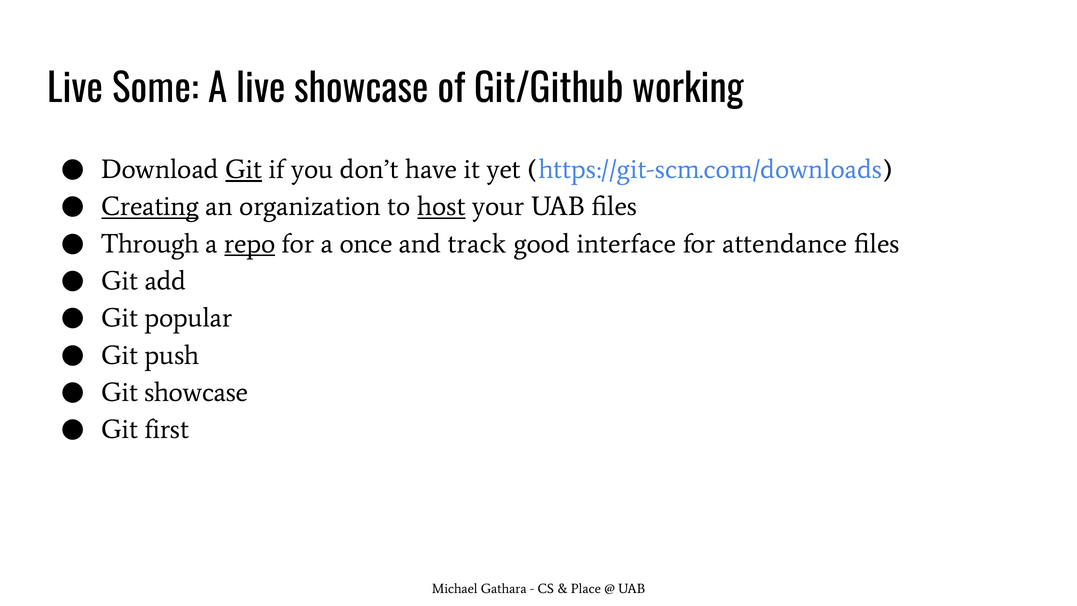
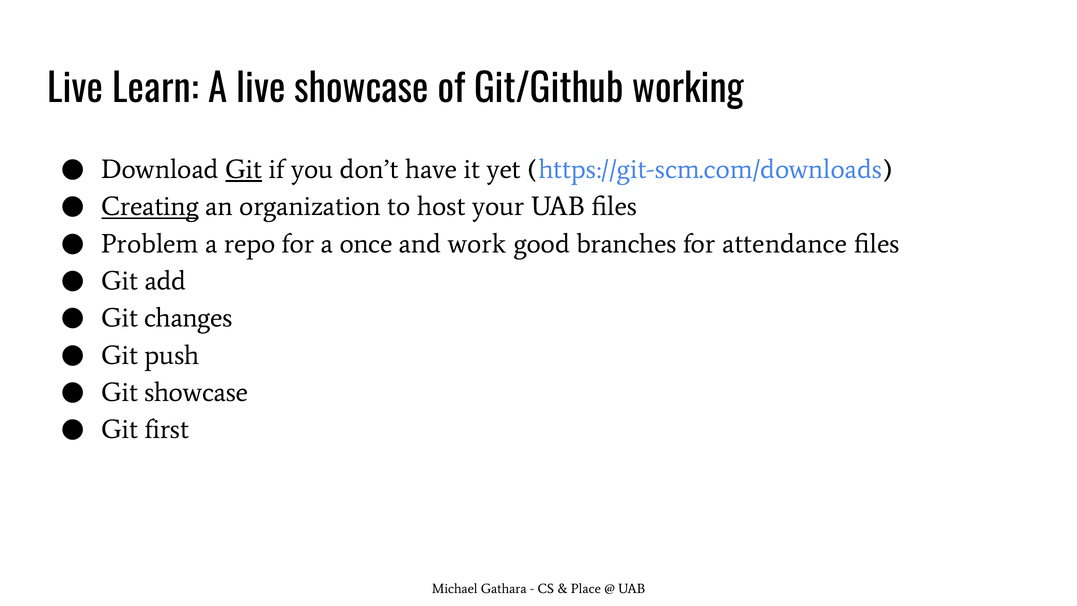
Some: Some -> Learn (156, 89)
host underline: present -> none (441, 207)
Through: Through -> Problem (150, 244)
repo underline: present -> none (250, 244)
track: track -> work (477, 244)
interface: interface -> branches (627, 244)
popular: popular -> changes (188, 318)
